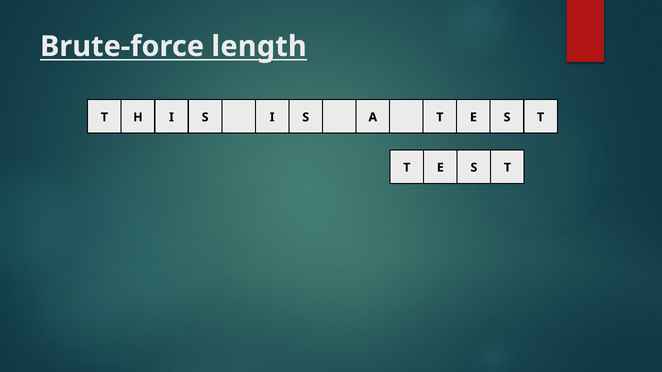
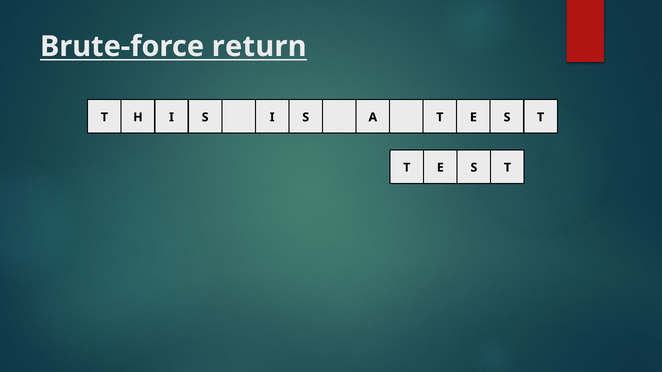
length: length -> return (259, 46)
